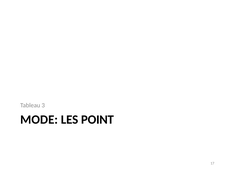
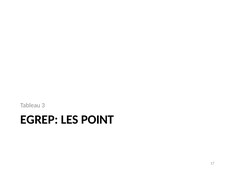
MODE: MODE -> EGREP (39, 120)
